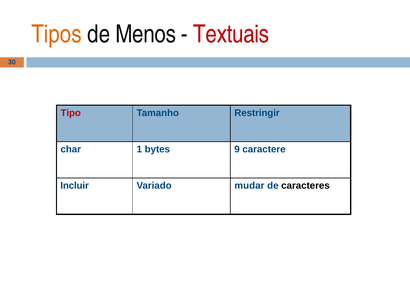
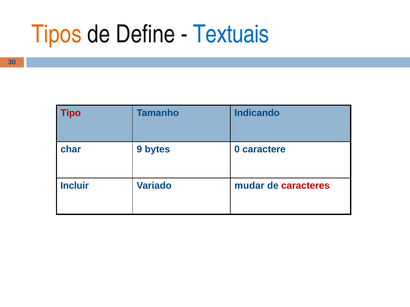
Menos: Menos -> Define (146, 34)
Textuais colour: red -> blue (231, 34)
Restringir: Restringir -> Indicando (257, 113)
1: 1 -> 9 (139, 150)
9: 9 -> 0 (237, 150)
caracteres colour: black -> red (306, 186)
